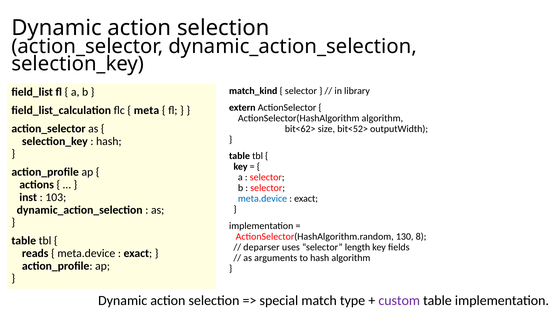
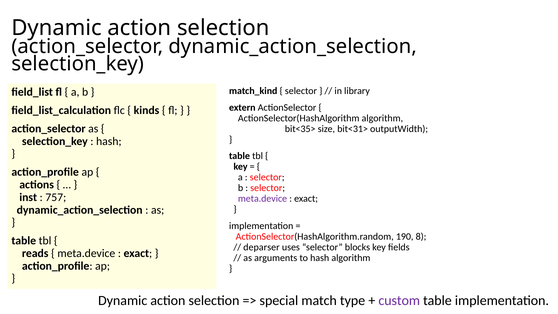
meta: meta -> kinds (147, 110)
bit<62>: bit<62> -> bit<35> (300, 129)
bit<52>: bit<52> -> bit<31> (353, 129)
103: 103 -> 757 (56, 197)
meta.device colour: blue -> purple (263, 199)
130: 130 -> 190 (405, 236)
length: length -> blocks (357, 247)
